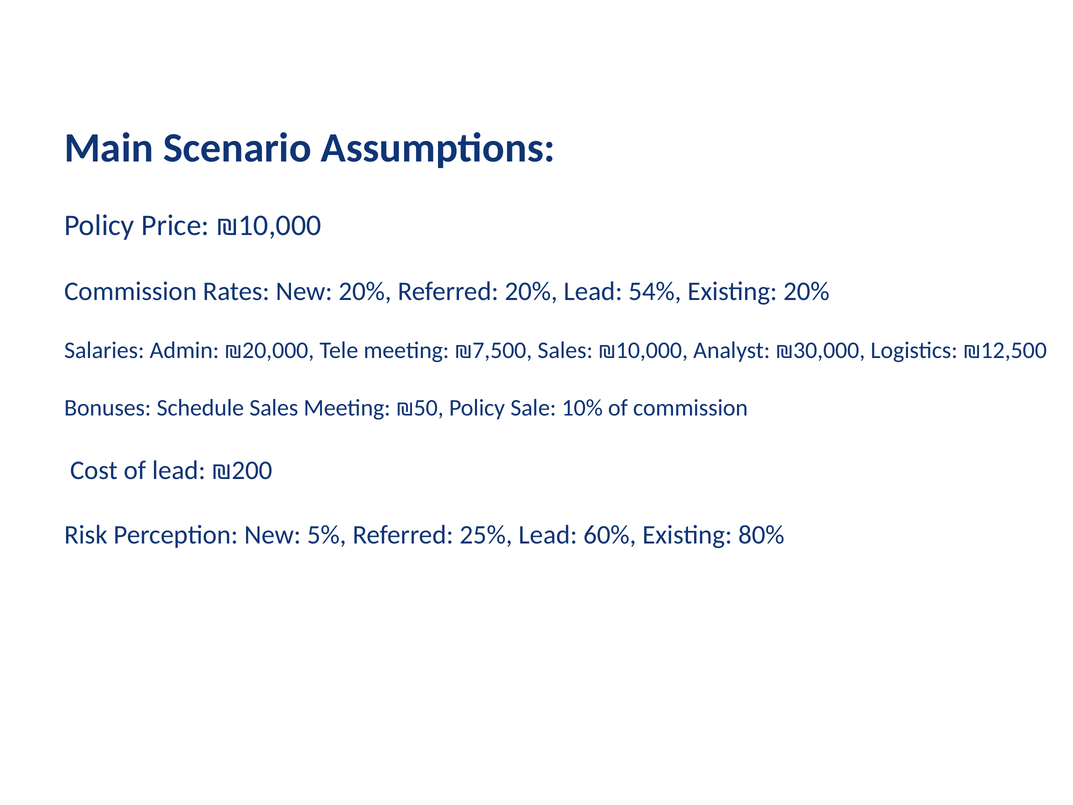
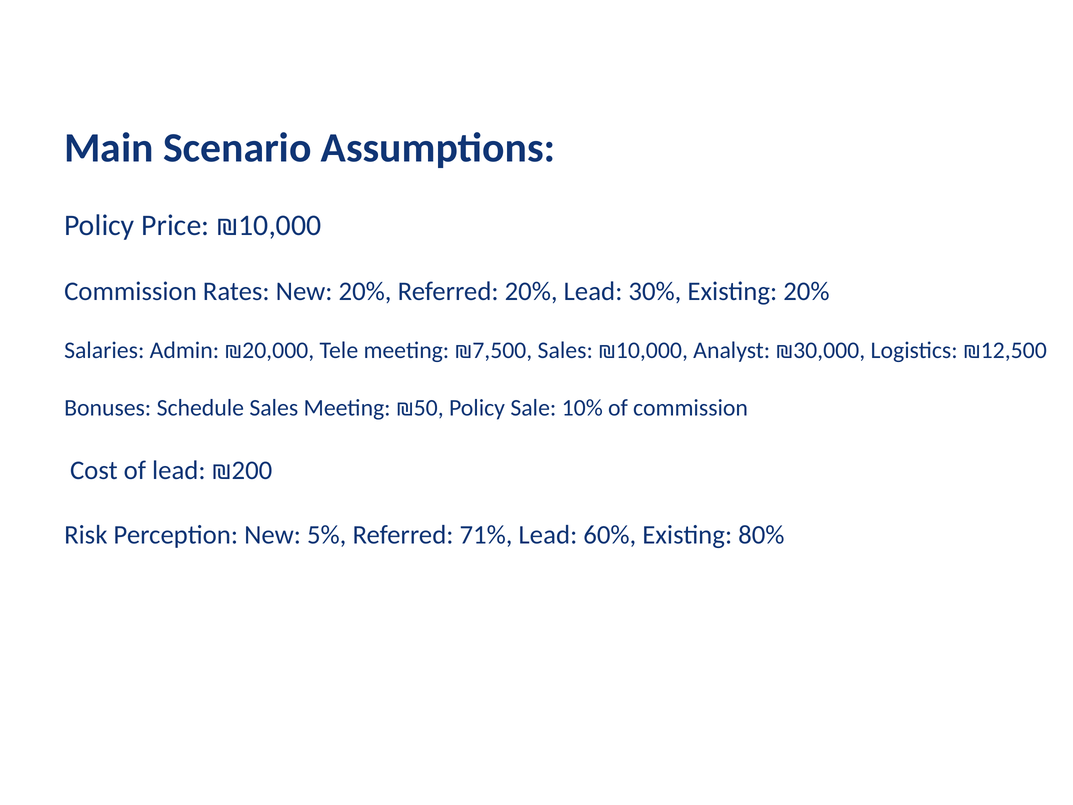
54%: 54% -> 30% (655, 292)
25%: 25% -> 71% (486, 535)
